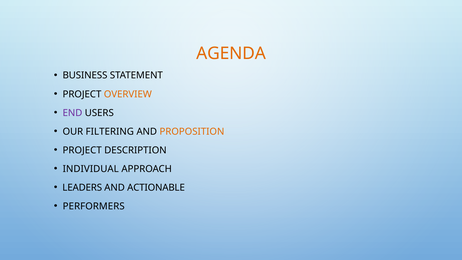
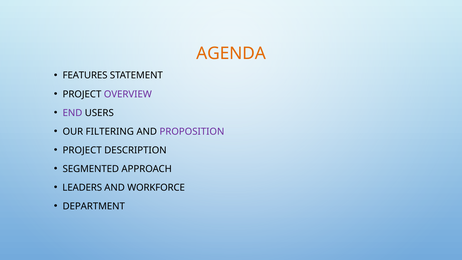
BUSINESS: BUSINESS -> FEATURES (85, 75)
OVERVIEW colour: orange -> purple (128, 94)
PROPOSITION colour: orange -> purple (192, 131)
INDIVIDUAL: INDIVIDUAL -> SEGMENTED (91, 169)
ACTIONABLE: ACTIONABLE -> WORKFORCE (156, 187)
PERFORMERS: PERFORMERS -> DEPARTMENT (94, 206)
